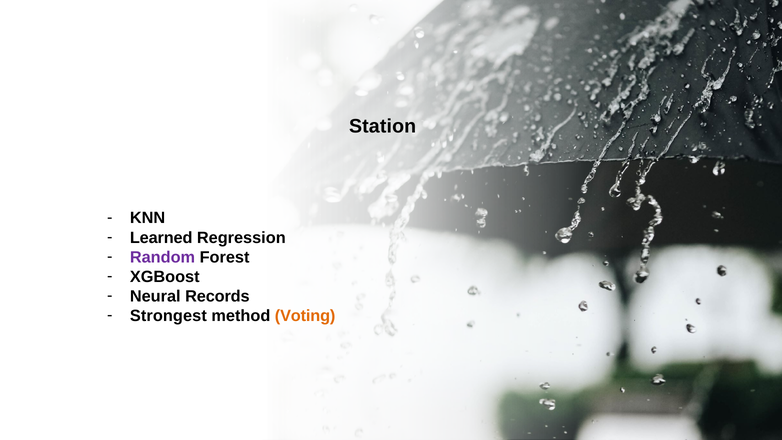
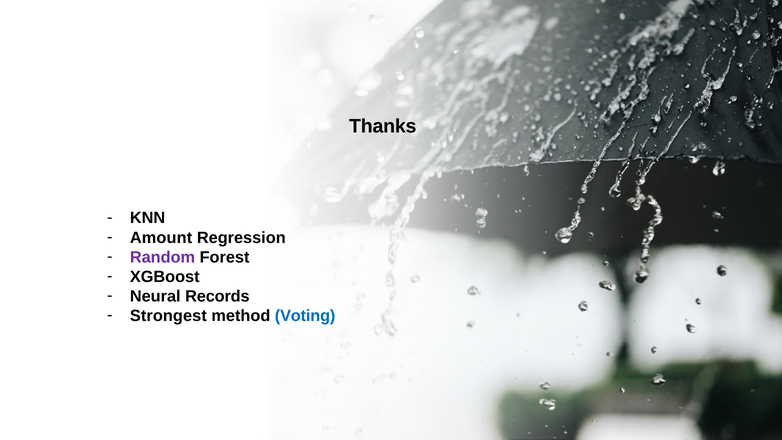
Station: Station -> Thanks (383, 126)
Learned: Learned -> Amount (161, 238)
Voting colour: orange -> blue (305, 316)
